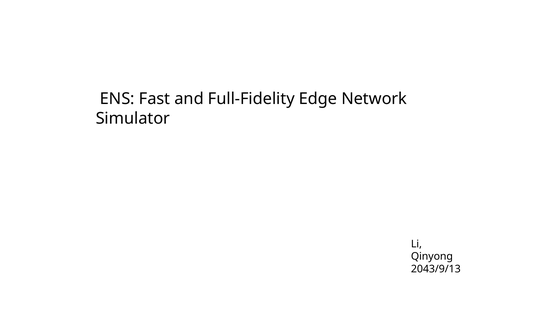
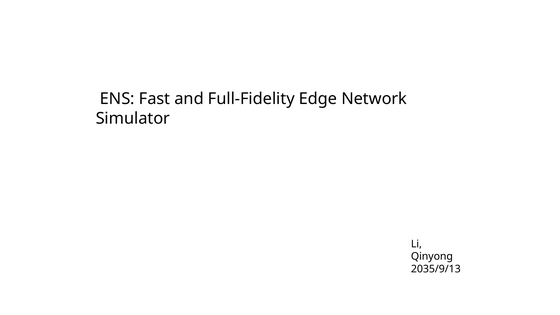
2043/9/13: 2043/9/13 -> 2035/9/13 (436, 269)
